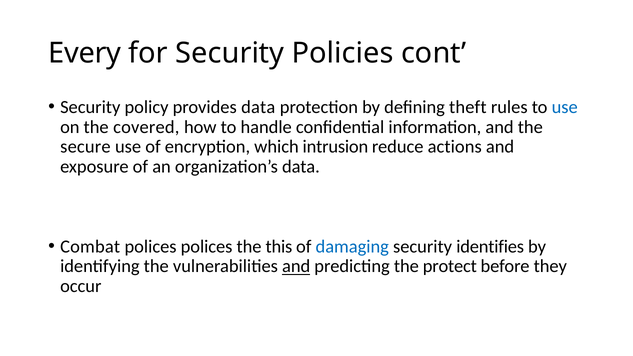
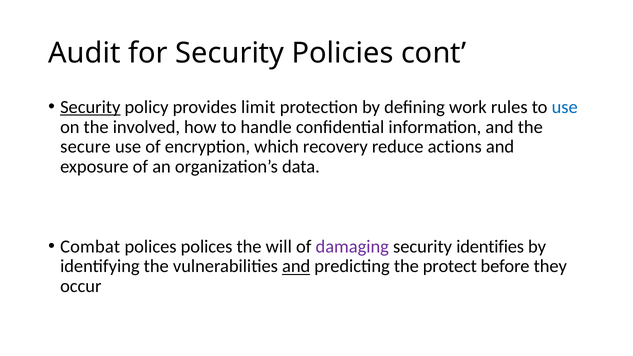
Every: Every -> Audit (85, 53)
Security underline: none -> present (90, 107)
provides data: data -> limit (258, 107)
theft: theft -> work (468, 107)
covered: covered -> involved (146, 127)
intrusion: intrusion -> recovery (335, 147)
this: this -> will (279, 246)
damaging colour: blue -> purple (352, 246)
